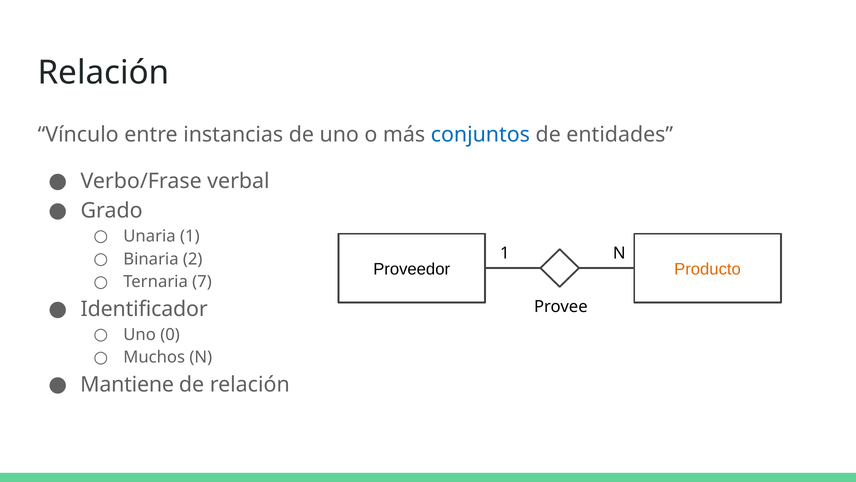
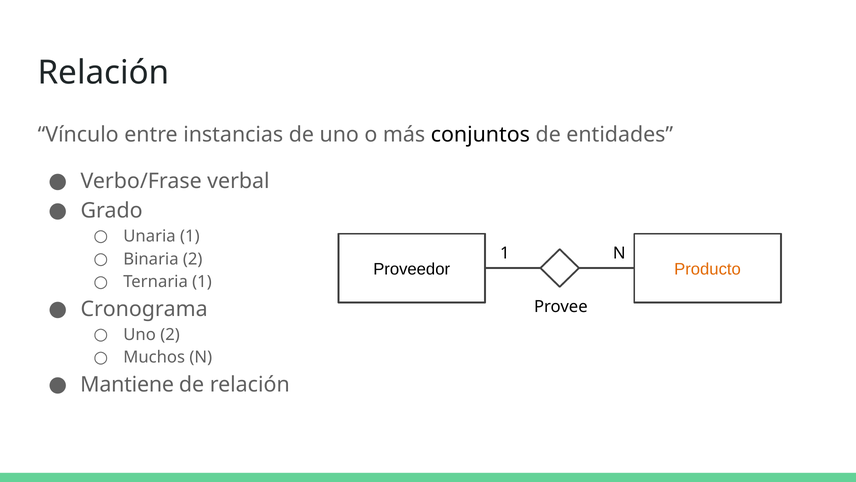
conjuntos colour: blue -> black (480, 135)
Ternaria 7: 7 -> 1 (202, 282)
Identificador: Identificador -> Cronograma (144, 309)
Uno 0: 0 -> 2 (170, 334)
